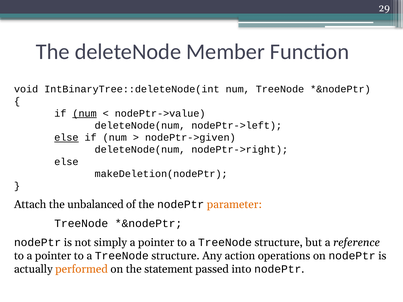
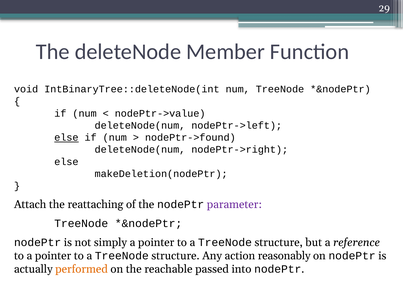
num underline: present -> none (85, 113)
nodePtr->given: nodePtr->given -> nodePtr->found (190, 138)
unbalanced: unbalanced -> reattaching (95, 204)
parameter colour: orange -> purple (234, 204)
operations: operations -> reasonably (284, 256)
statement: statement -> reachable (168, 269)
